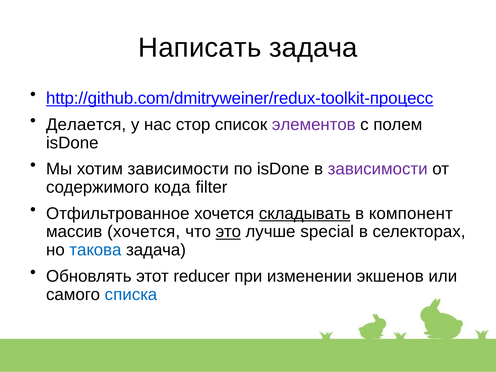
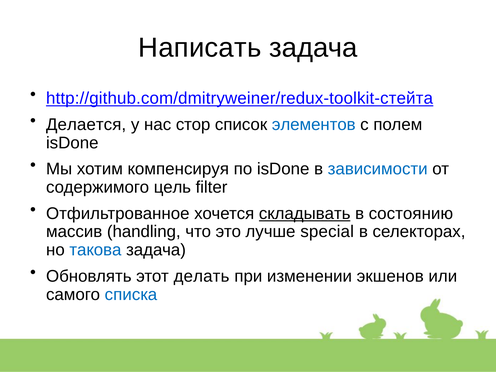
http://github.com/dmitryweiner/redux-toolkit-процесс: http://github.com/dmitryweiner/redux-toolkit-процесс -> http://github.com/dmitryweiner/redux-toolkit-стейта (240, 98)
элементов colour: purple -> blue (314, 125)
хотим зависимости: зависимости -> компенсируя (178, 169)
зависимости colour: purple -> blue (378, 169)
кода: кода -> цель (172, 187)
компонент: компонент -> состоянию (411, 213)
массив хочется: хочется -> handling (144, 232)
это underline: present -> none (228, 232)
reducer: reducer -> делать (202, 276)
